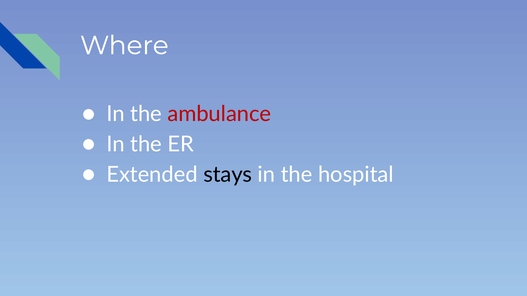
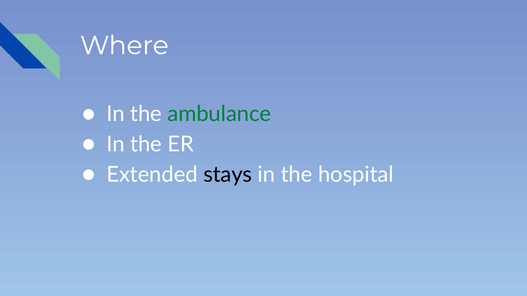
ambulance colour: red -> green (219, 114)
